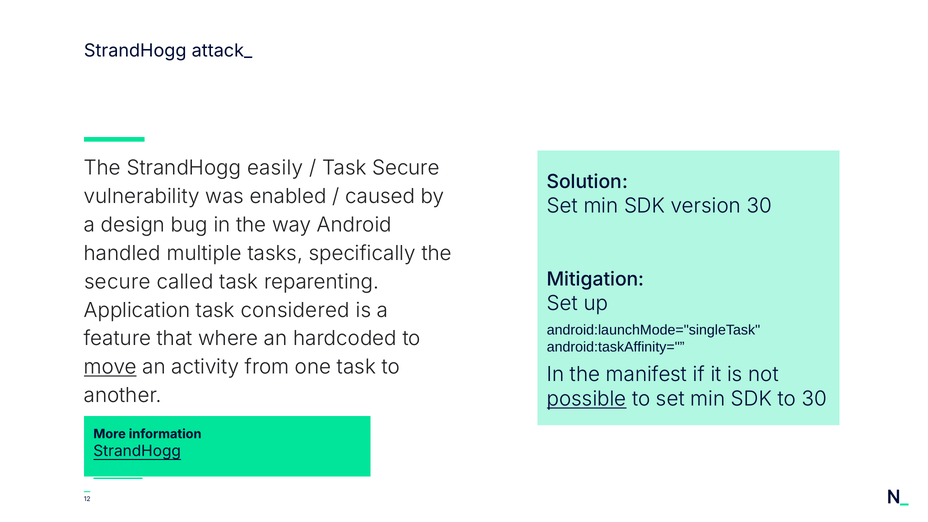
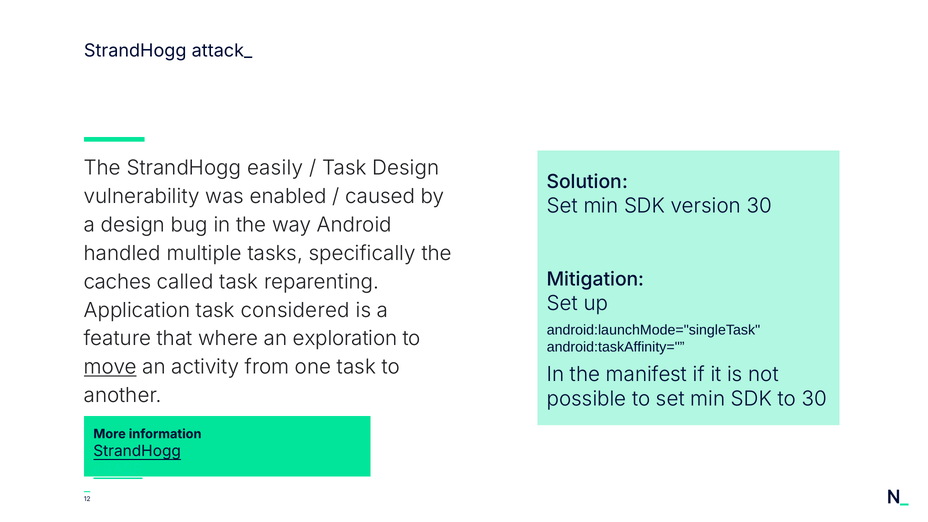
Task Secure: Secure -> Design (406, 168)
secure: secure -> caches (118, 282)
hardcoded: hardcoded -> exploration (345, 339)
possible underline: present -> none (587, 399)
